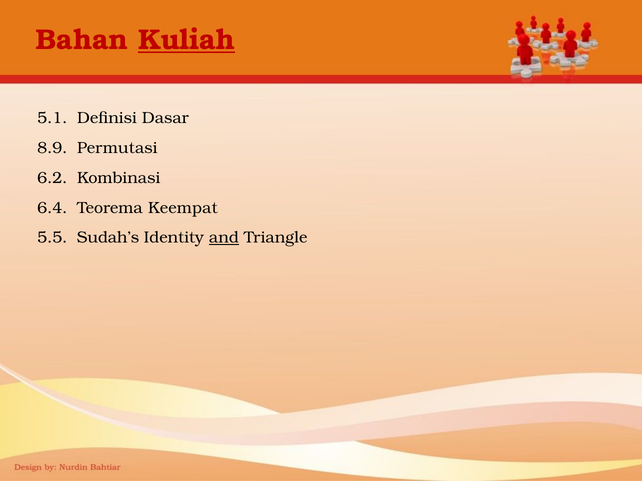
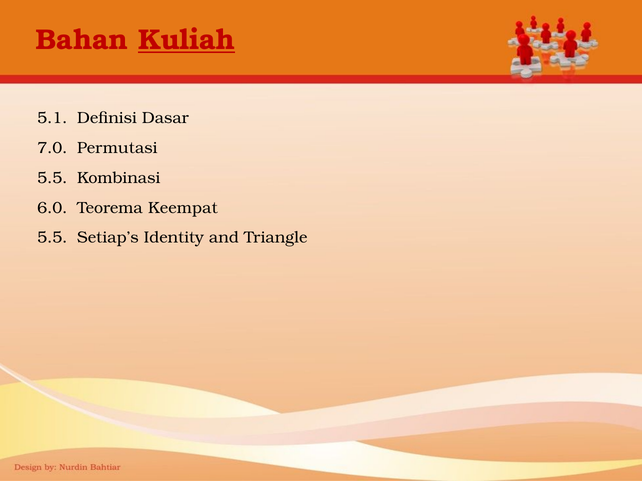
8.9: 8.9 -> 7.0 (52, 148)
6.2: 6.2 -> 5.5 (52, 178)
6.4: 6.4 -> 6.0 (52, 208)
Sudah’s: Sudah’s -> Setiap’s (108, 238)
and underline: present -> none (224, 238)
